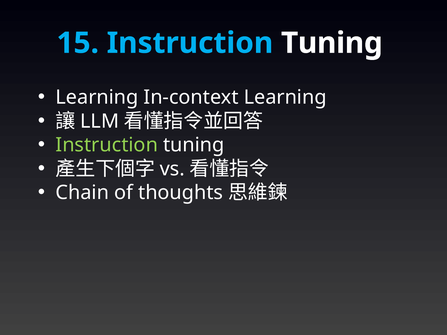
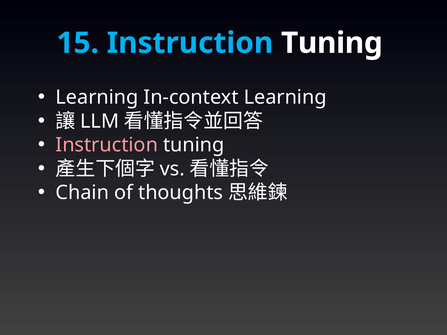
Instruction colour: light green -> pink (107, 145)
